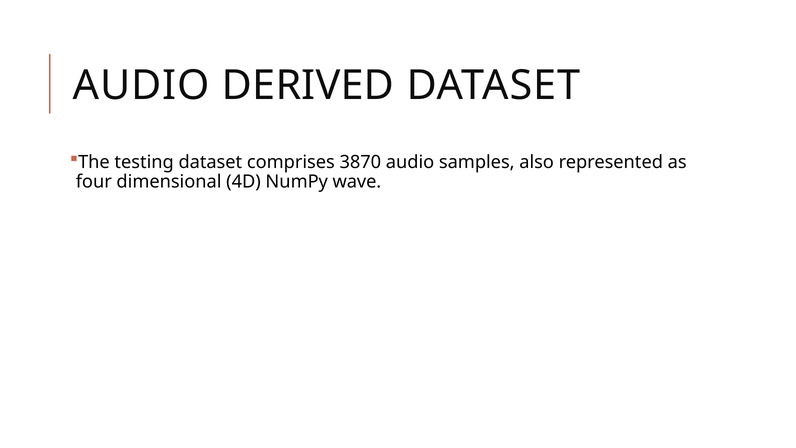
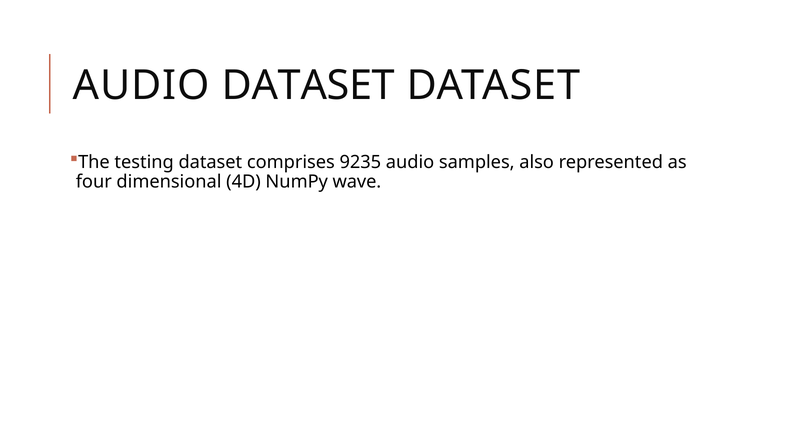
AUDIO DERIVED: DERIVED -> DATASET (308, 85)
3870: 3870 -> 9235 (360, 162)
